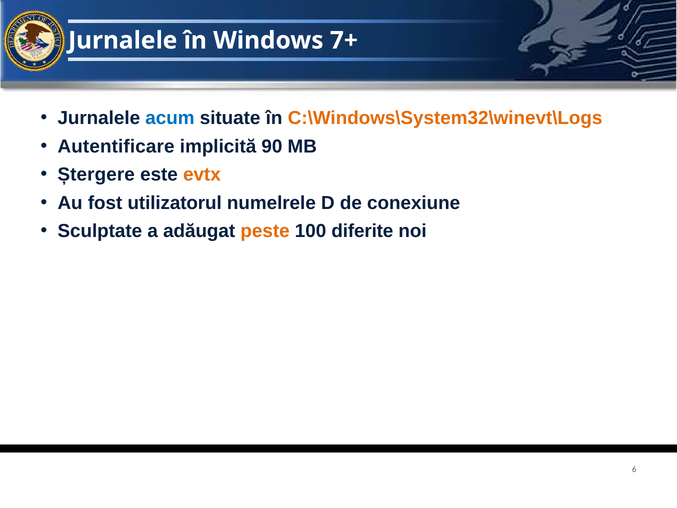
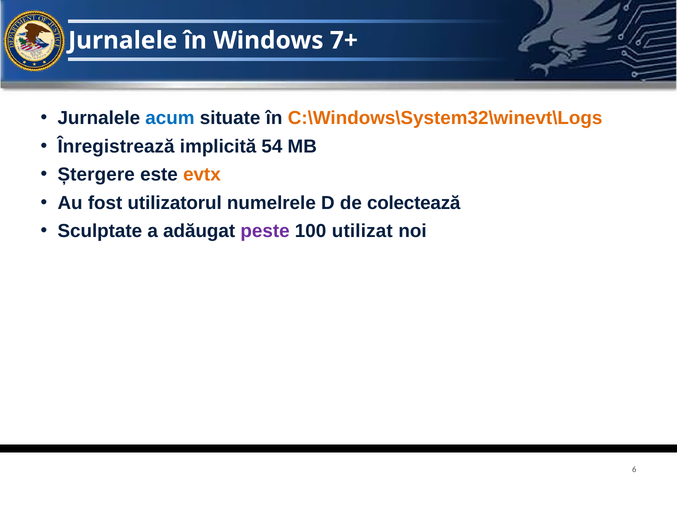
Autentificare: Autentificare -> Înregistrează (116, 146)
90: 90 -> 54 (272, 146)
conexiune: conexiune -> colectează (414, 203)
peste colour: orange -> purple (265, 231)
diferite: diferite -> utilizat (362, 231)
